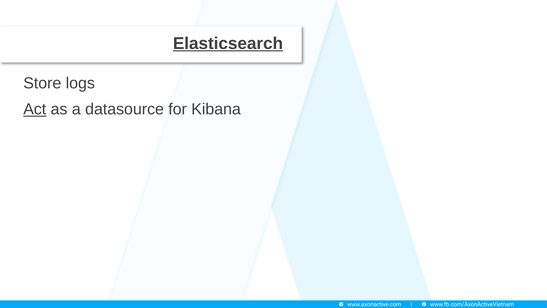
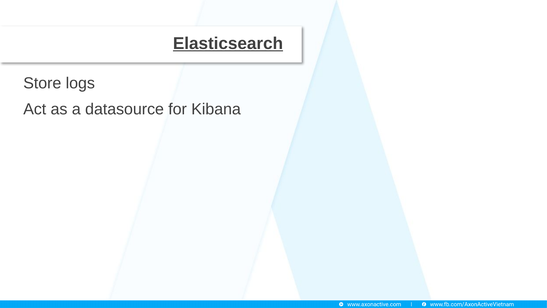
Act underline: present -> none (35, 109)
